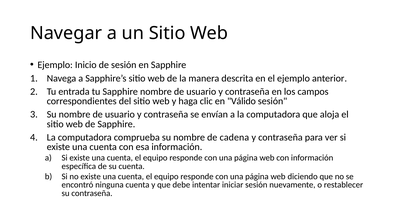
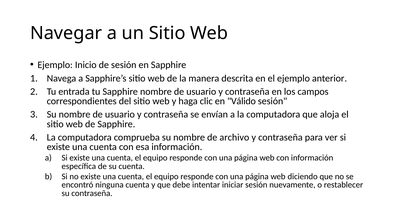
cadena: cadena -> archivo (234, 137)
